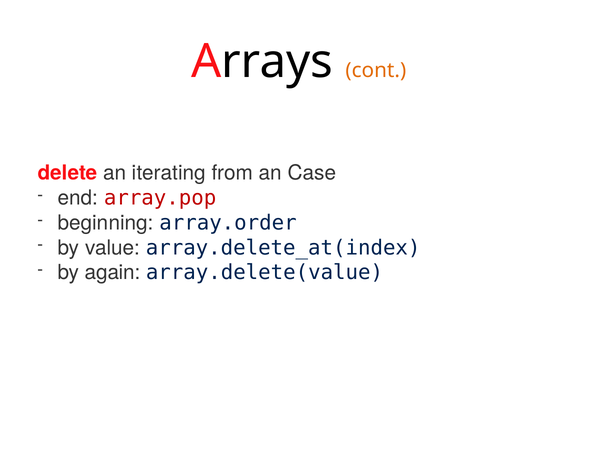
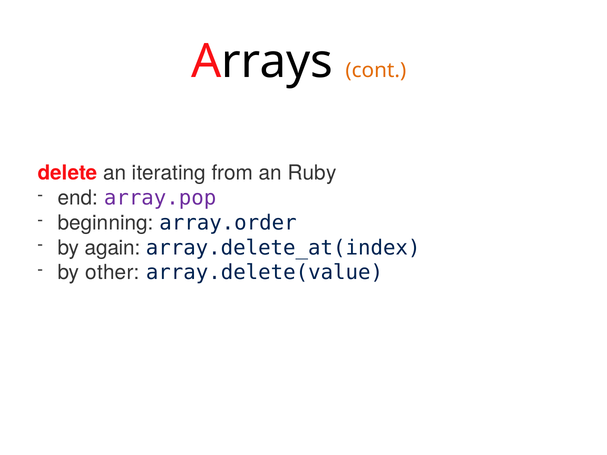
Case: Case -> Ruby (312, 173)
array.pop colour: red -> purple (160, 198)
value: value -> again (113, 248)
again: again -> other (113, 273)
